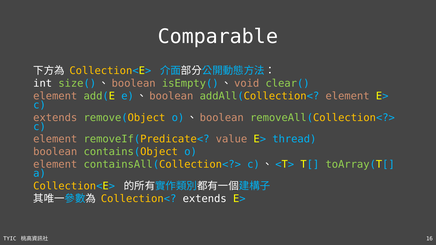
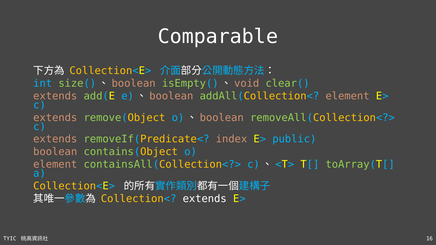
int colour: white -> light blue (43, 83)
element: element -> extends (55, 96)
element: element -> extends (55, 139)
value: value -> index (231, 139)
thread: thread -> public (294, 139)
